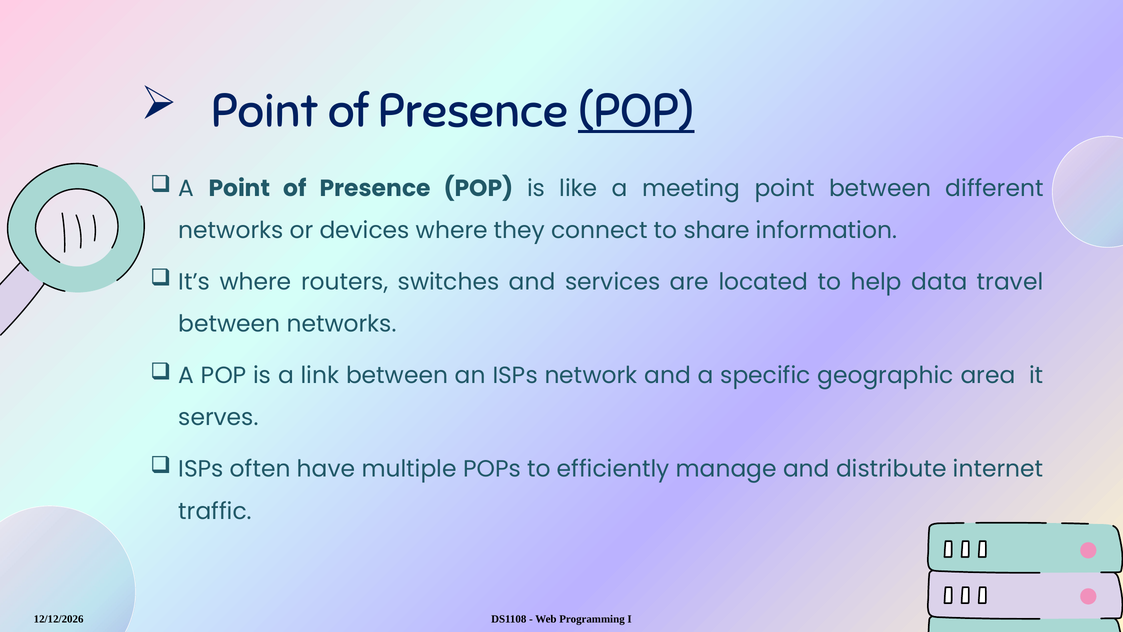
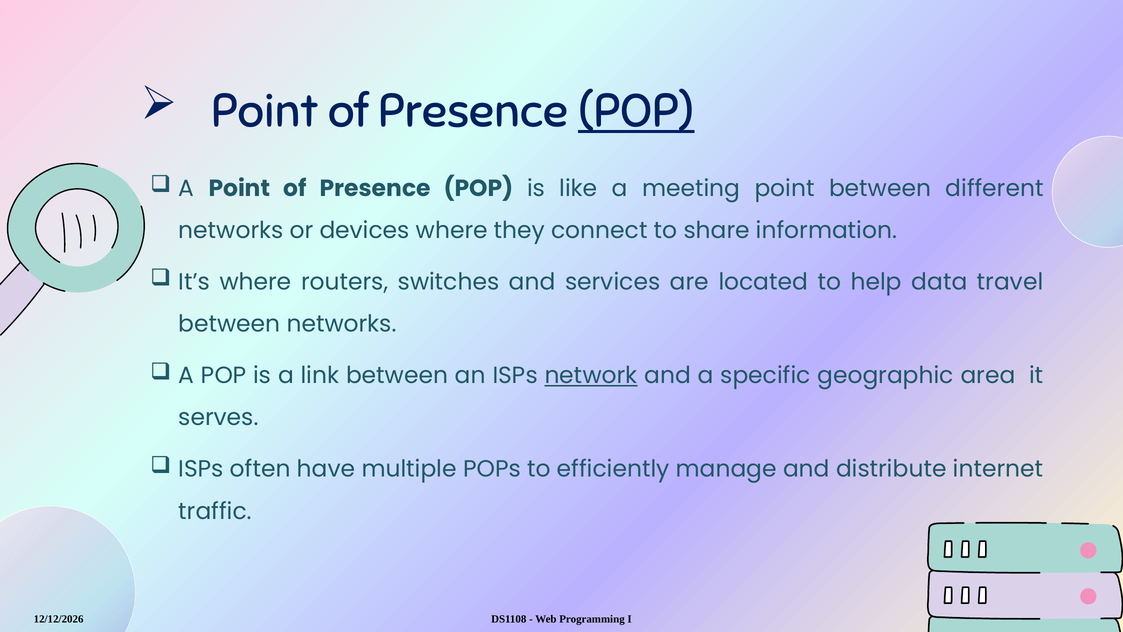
network underline: none -> present (591, 375)
